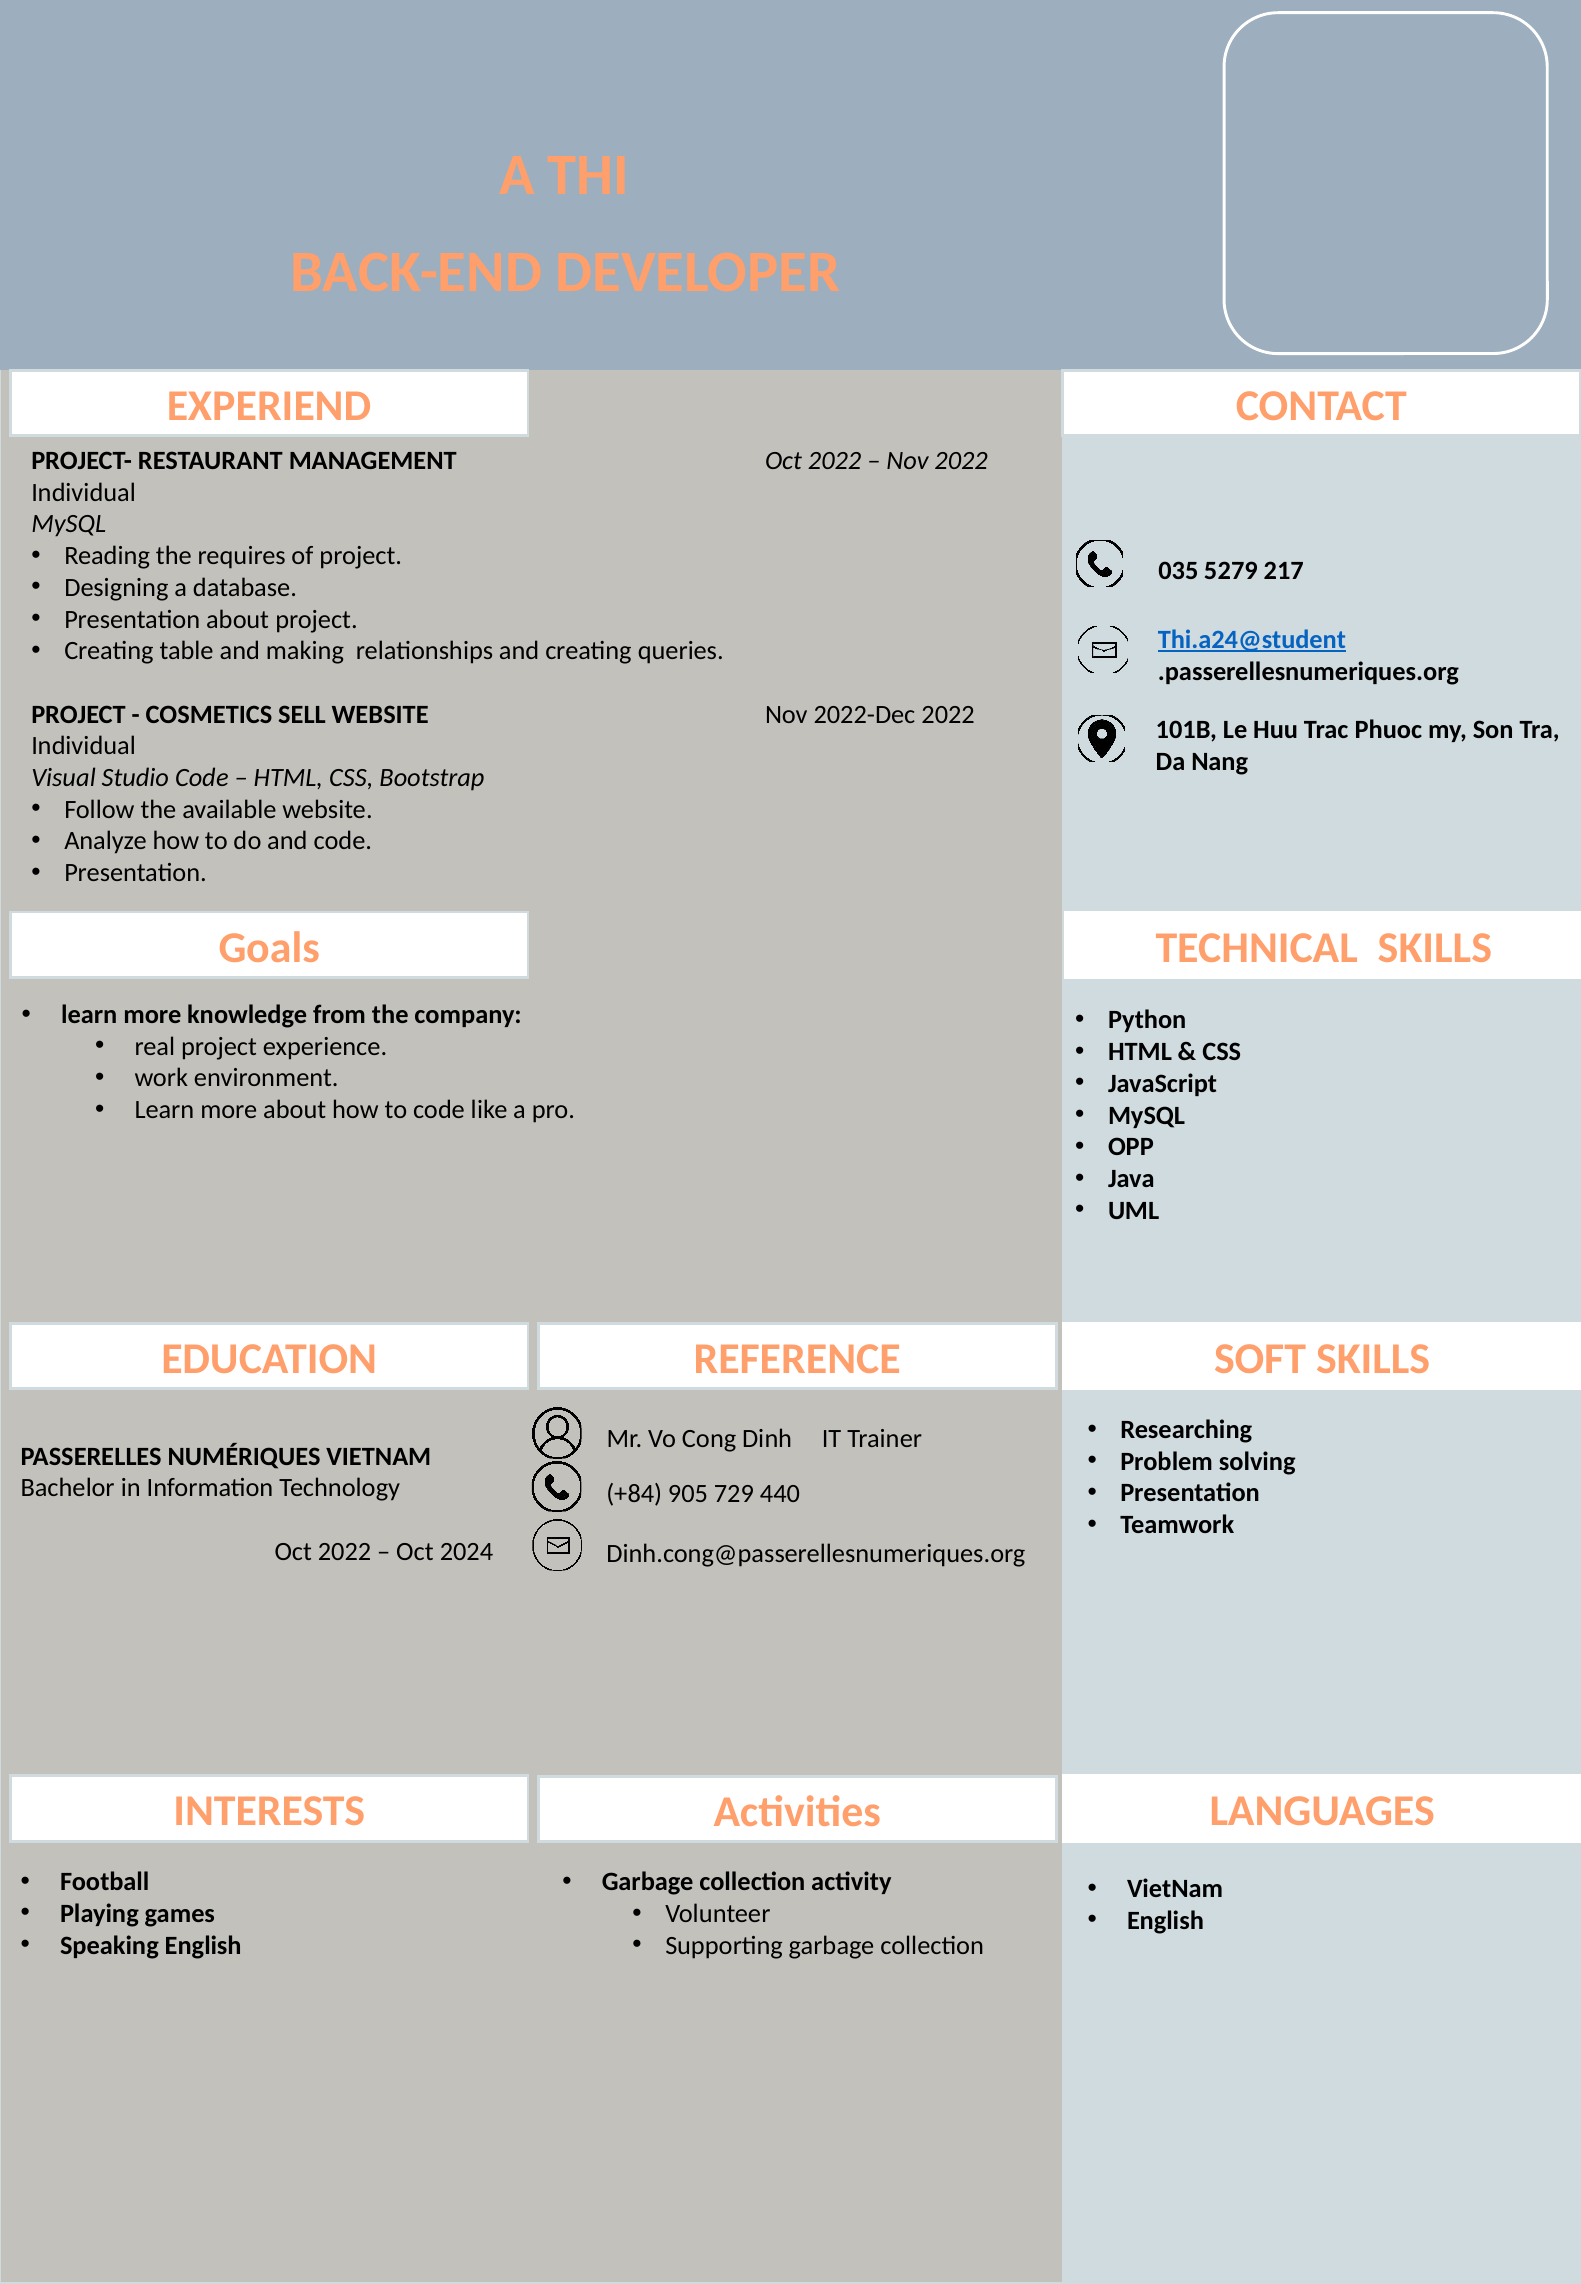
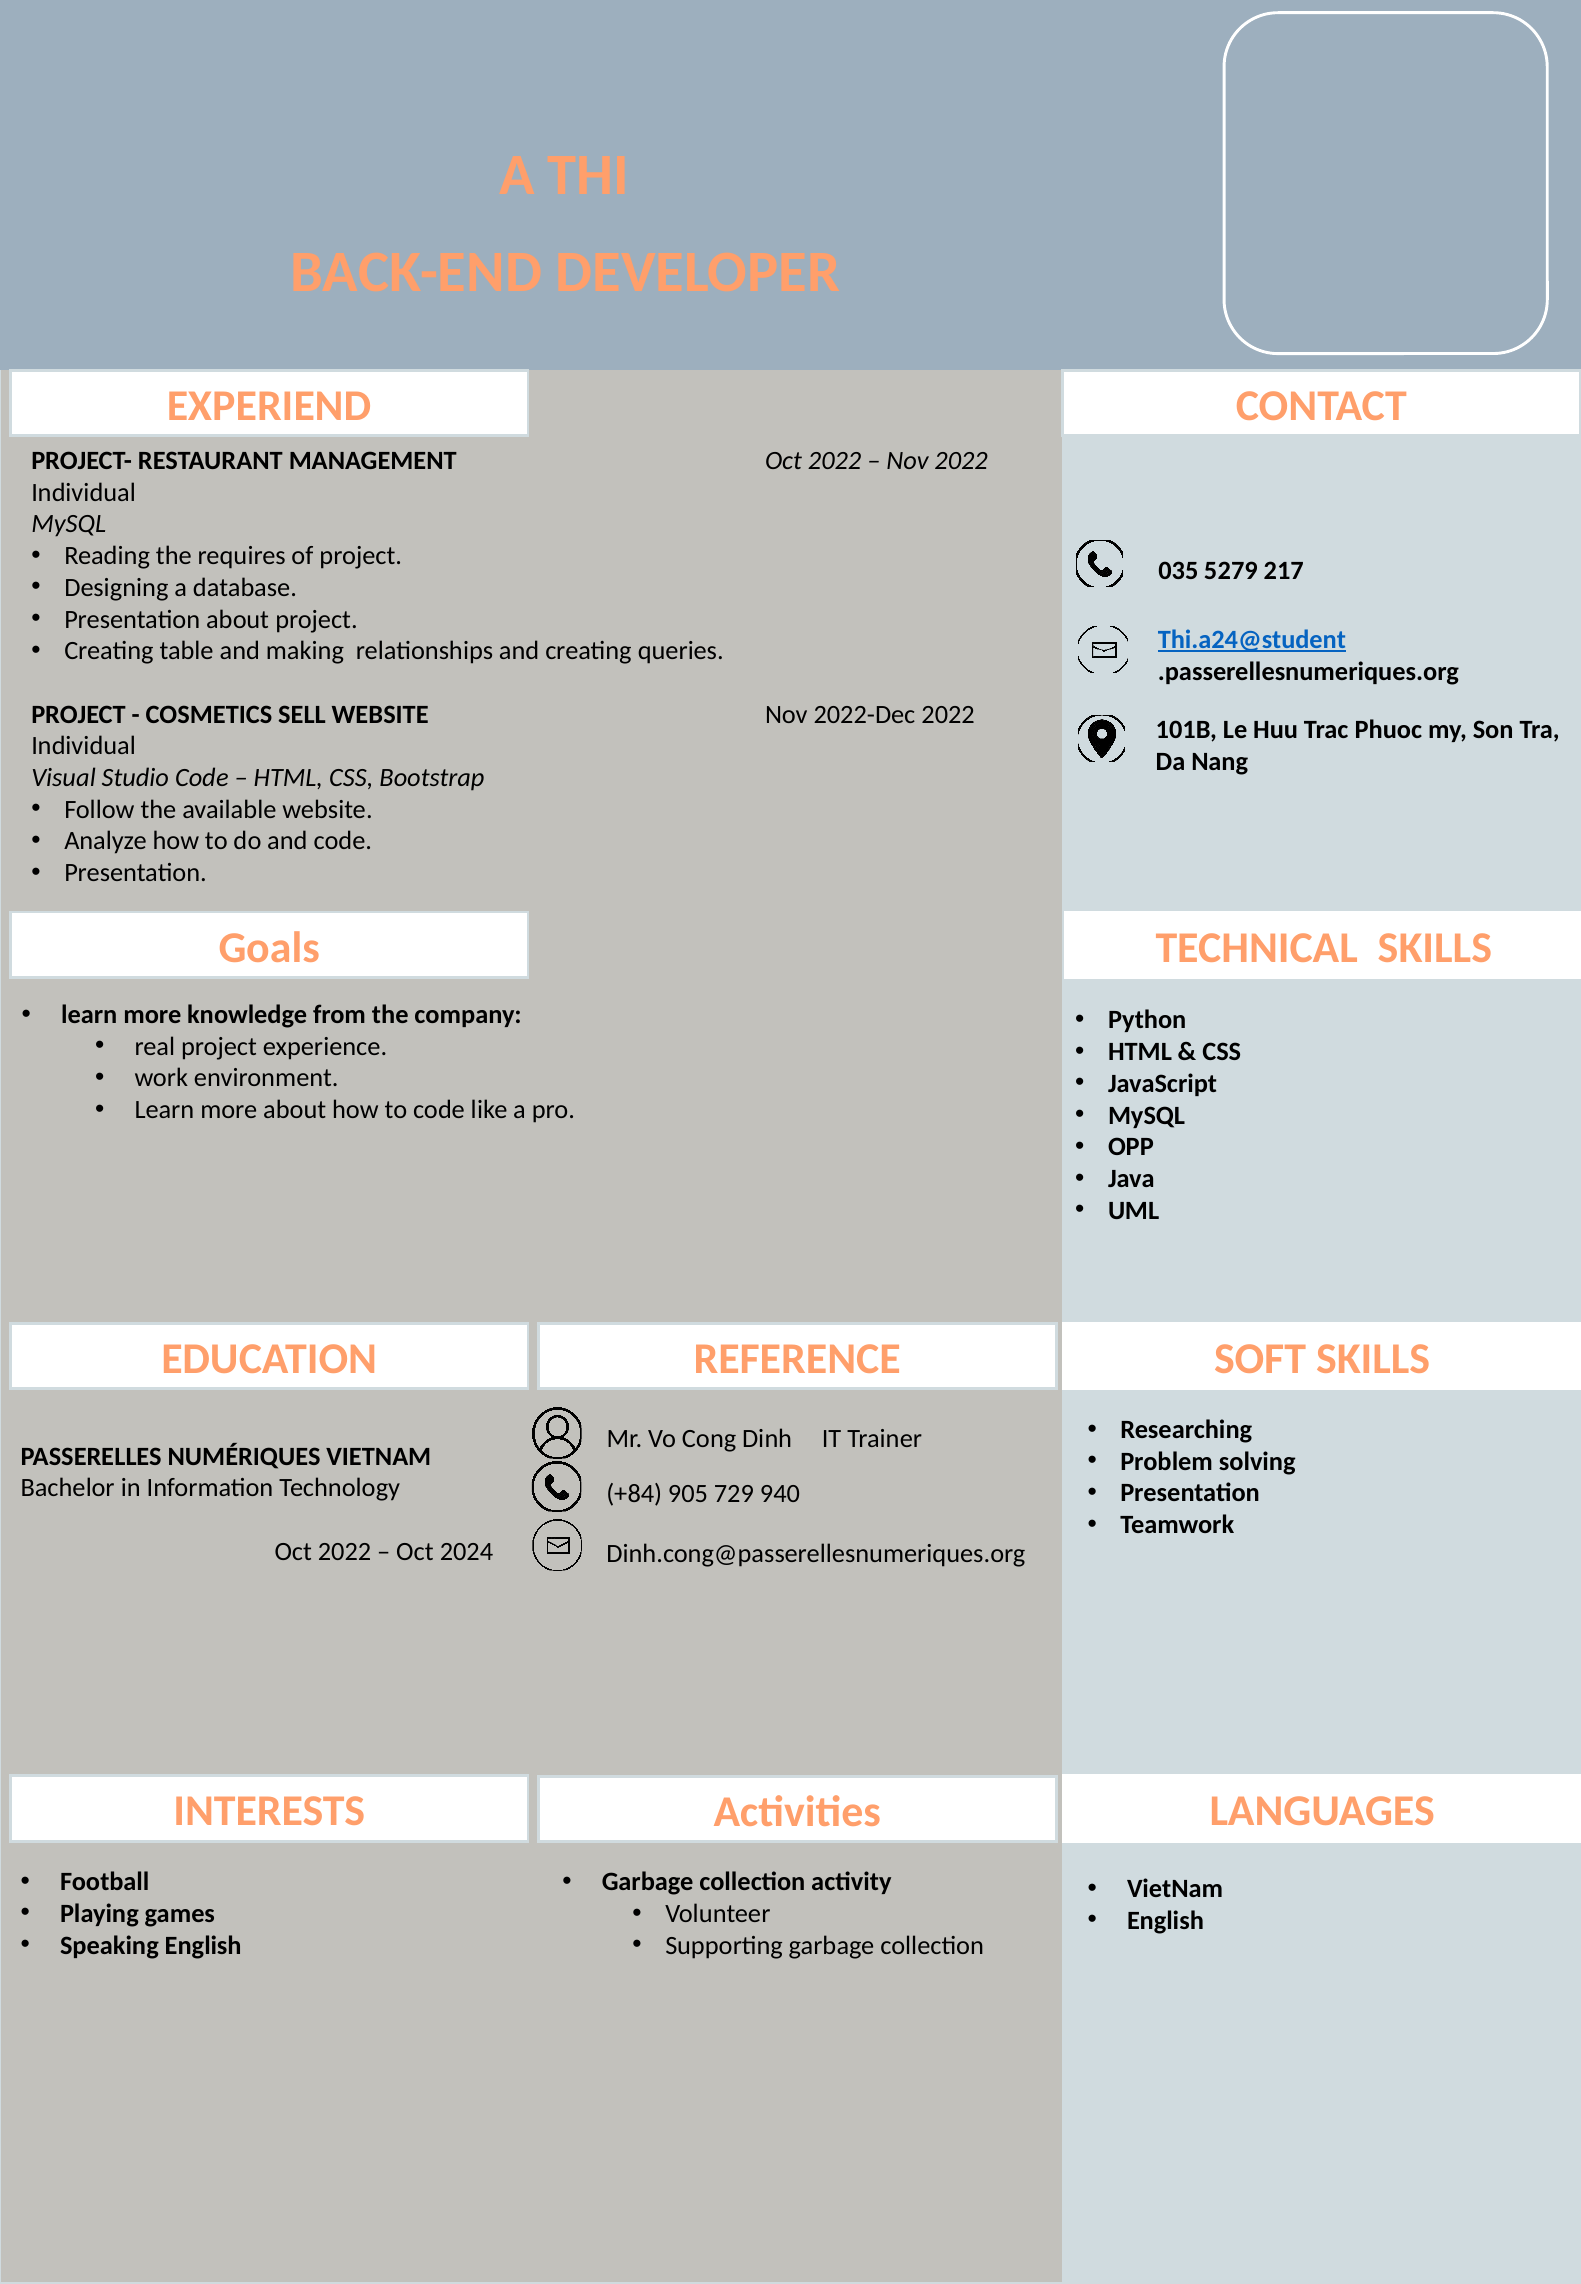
440: 440 -> 940 (780, 1494)
